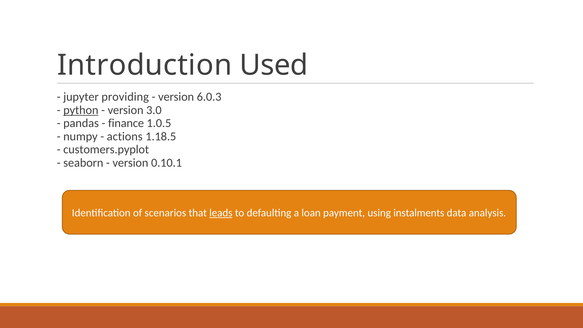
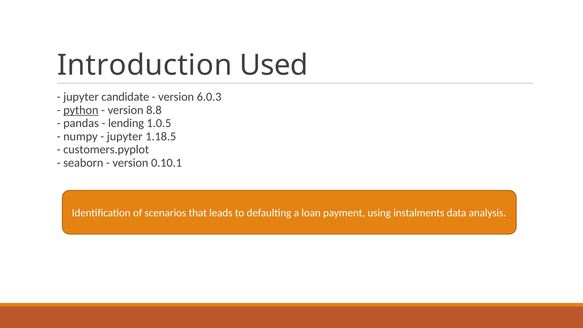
providing: providing -> candidate (125, 97)
3.0: 3.0 -> 8.8 (154, 110)
finance: finance -> lending (126, 123)
actions: actions -> jupyter (125, 136)
leads underline: present -> none (221, 213)
